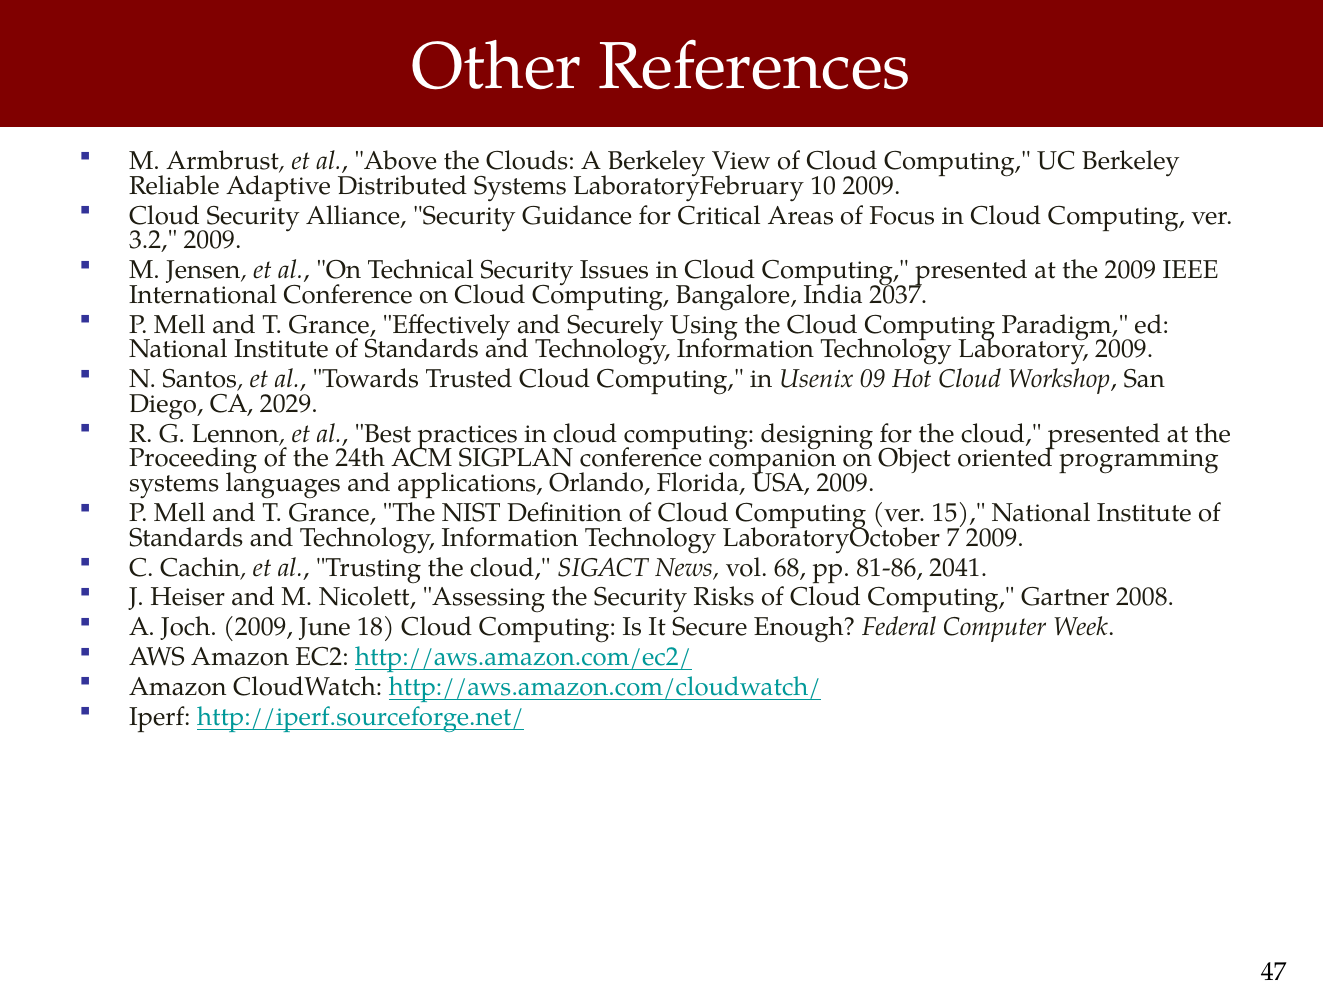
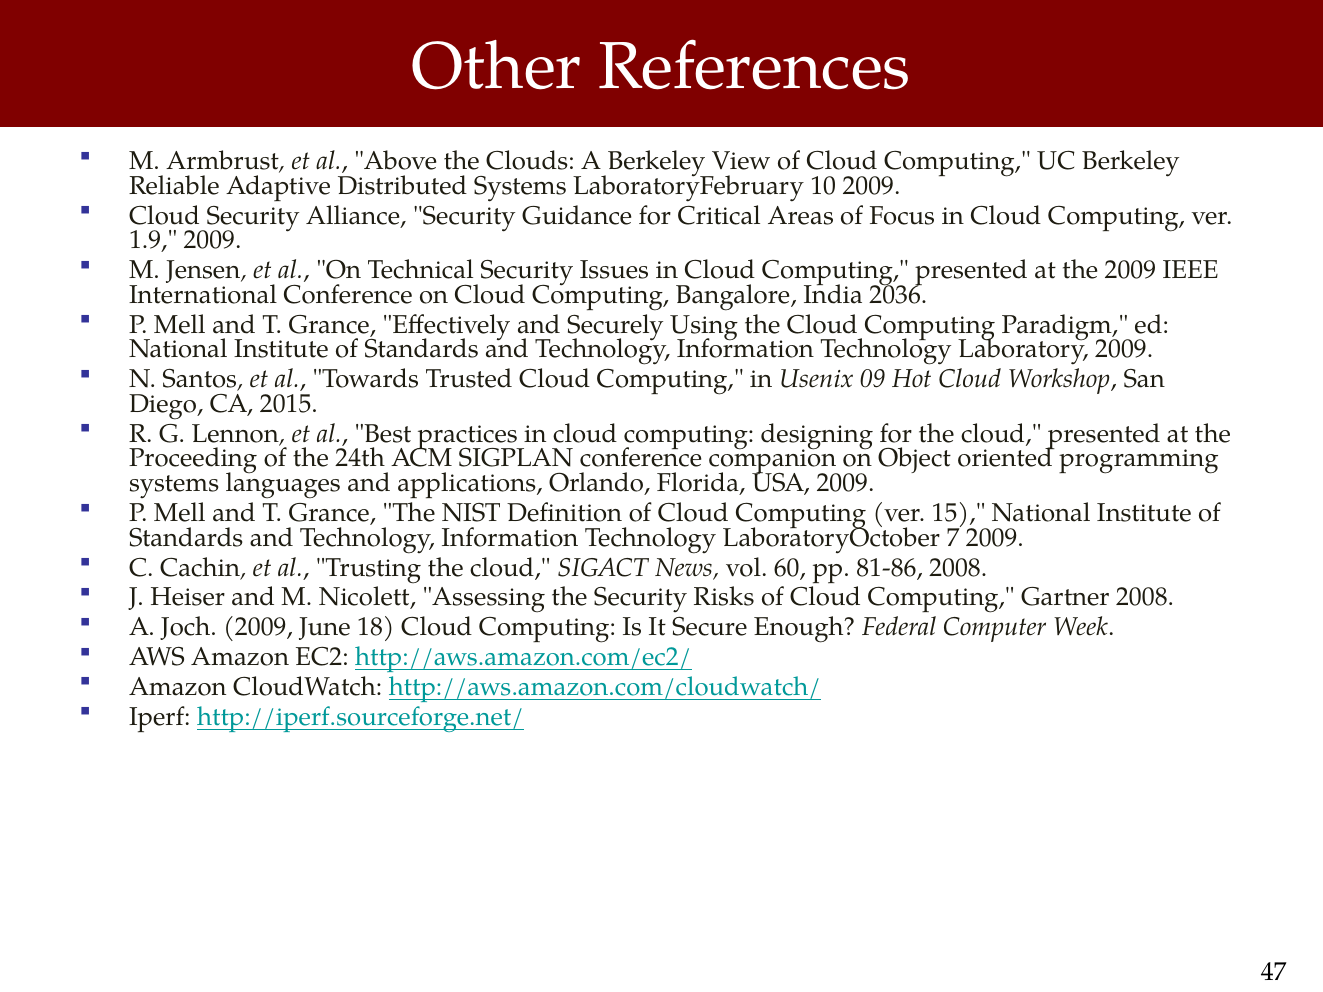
3.2: 3.2 -> 1.9 (153, 240)
2037: 2037 -> 2036 (898, 295)
2029: 2029 -> 2015 (289, 404)
68: 68 -> 60 (790, 568)
81-86 2041: 2041 -> 2008 (958, 568)
